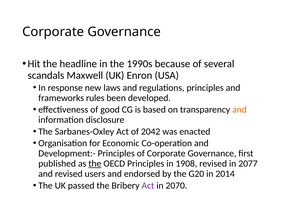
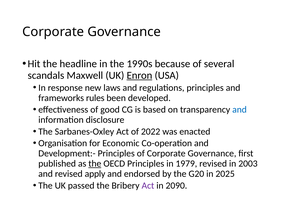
Enron underline: none -> present (139, 75)
and colour: orange -> blue (240, 110)
2042: 2042 -> 2022 (151, 132)
1908: 1908 -> 1979 (186, 164)
2077: 2077 -> 2003 (248, 164)
users: users -> apply (95, 174)
2014: 2014 -> 2025 (225, 174)
2070: 2070 -> 2090 (176, 186)
